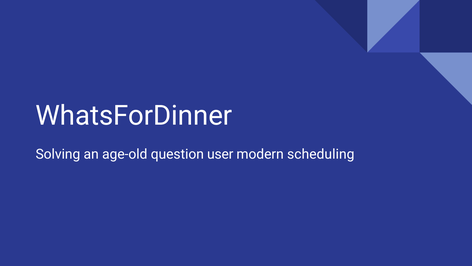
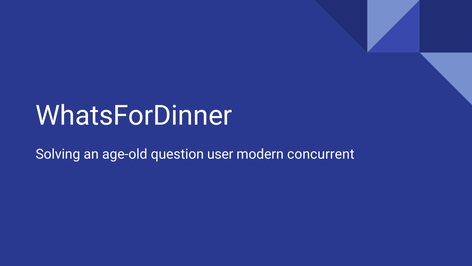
scheduling: scheduling -> concurrent (321, 154)
